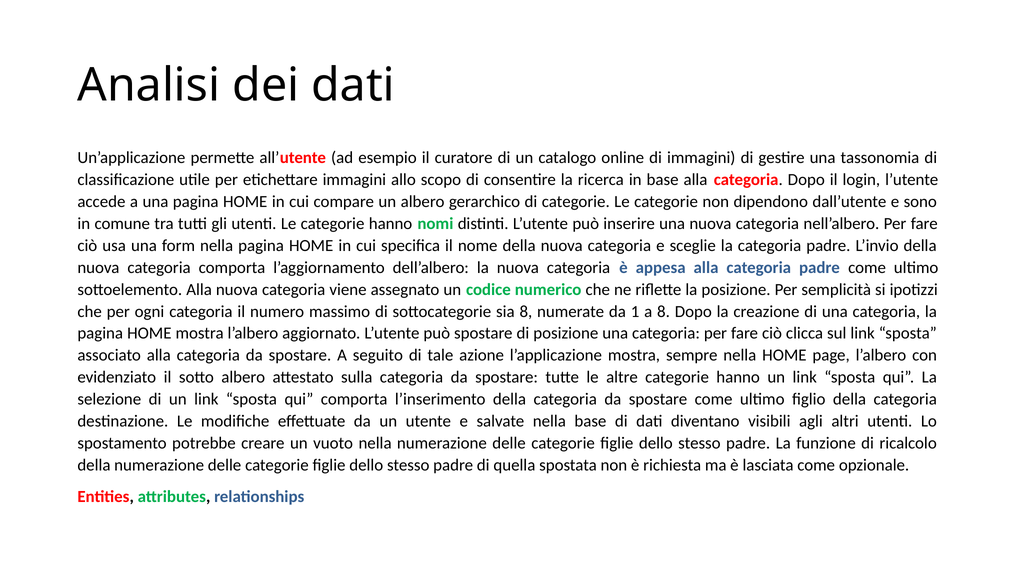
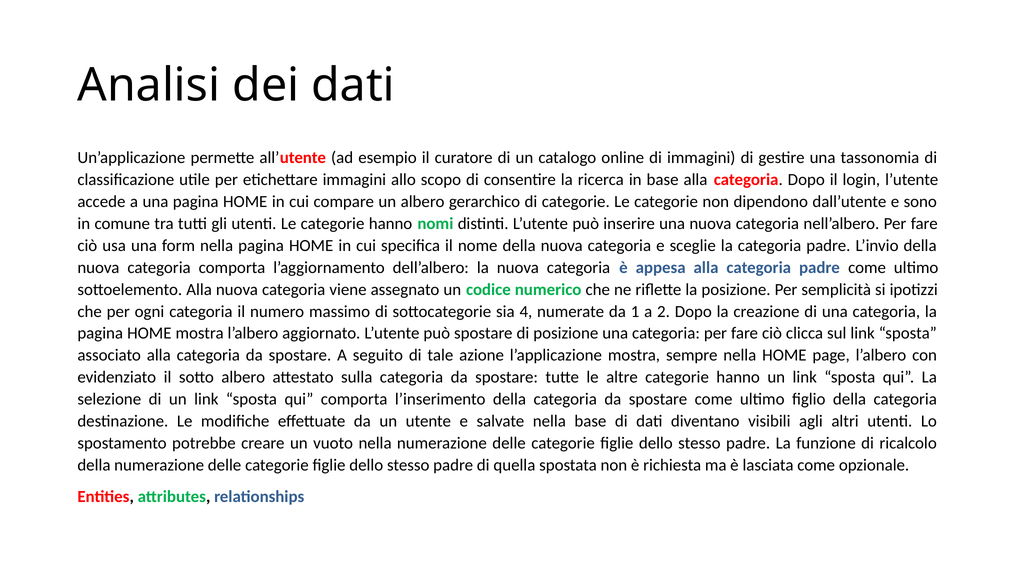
sia 8: 8 -> 4 (526, 311)
a 8: 8 -> 2 (664, 311)
